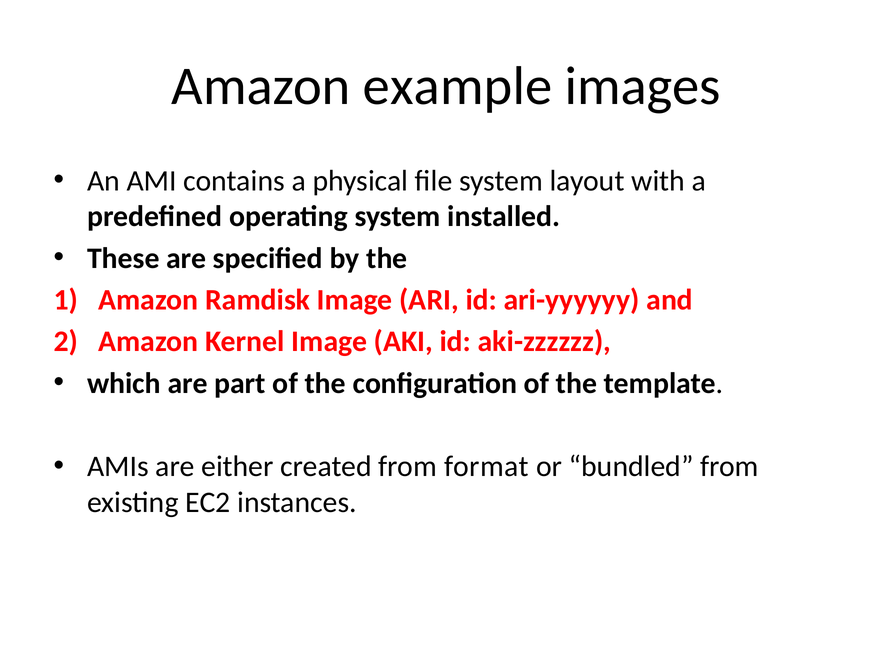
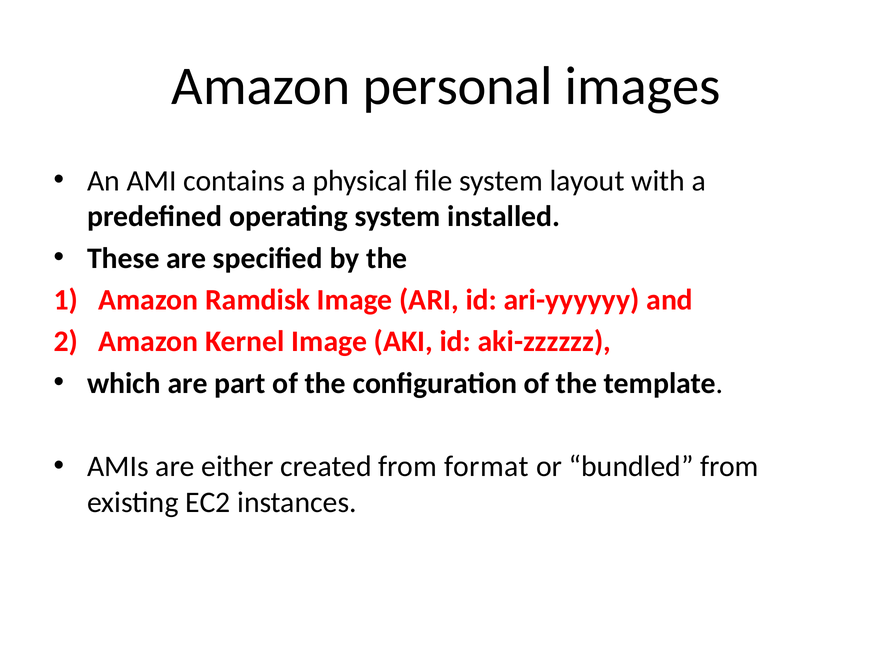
example: example -> personal (458, 86)
